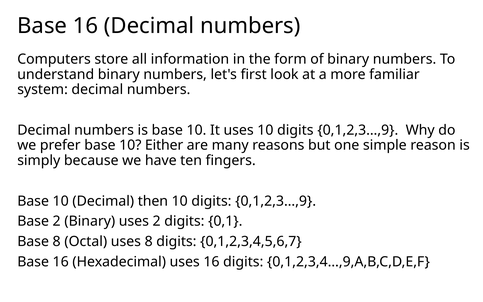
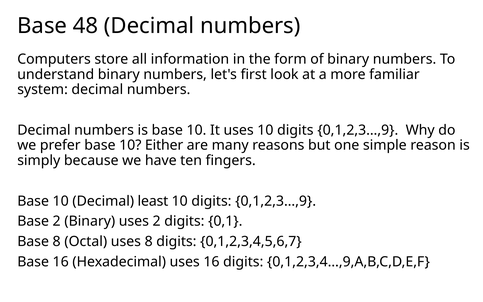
16: 16 -> 48 (85, 26)
then: then -> least (153, 201)
